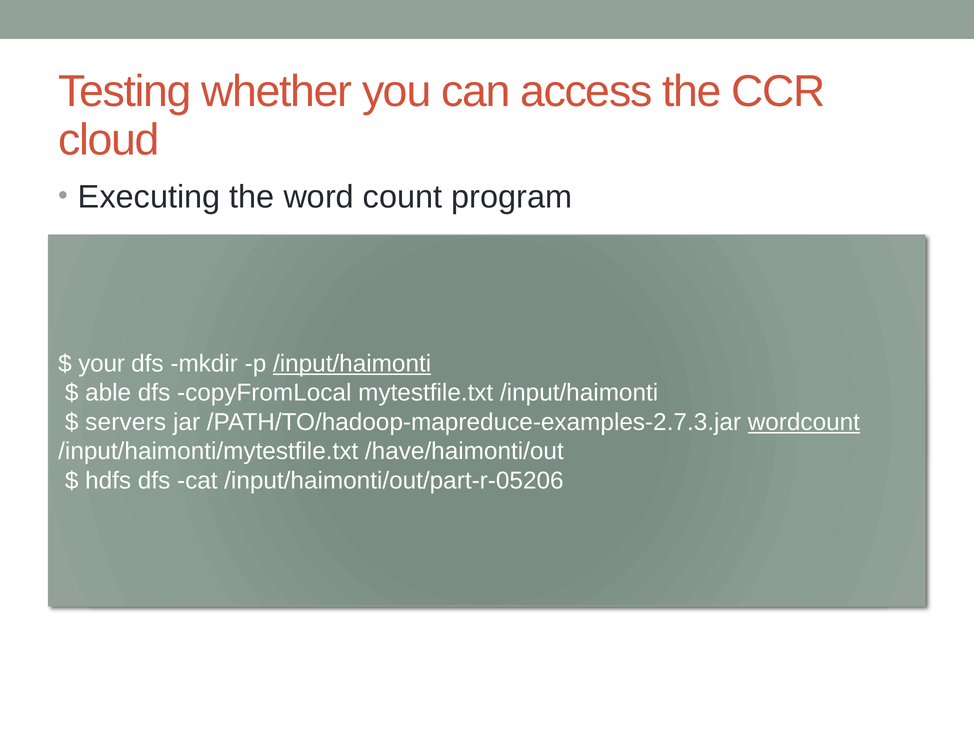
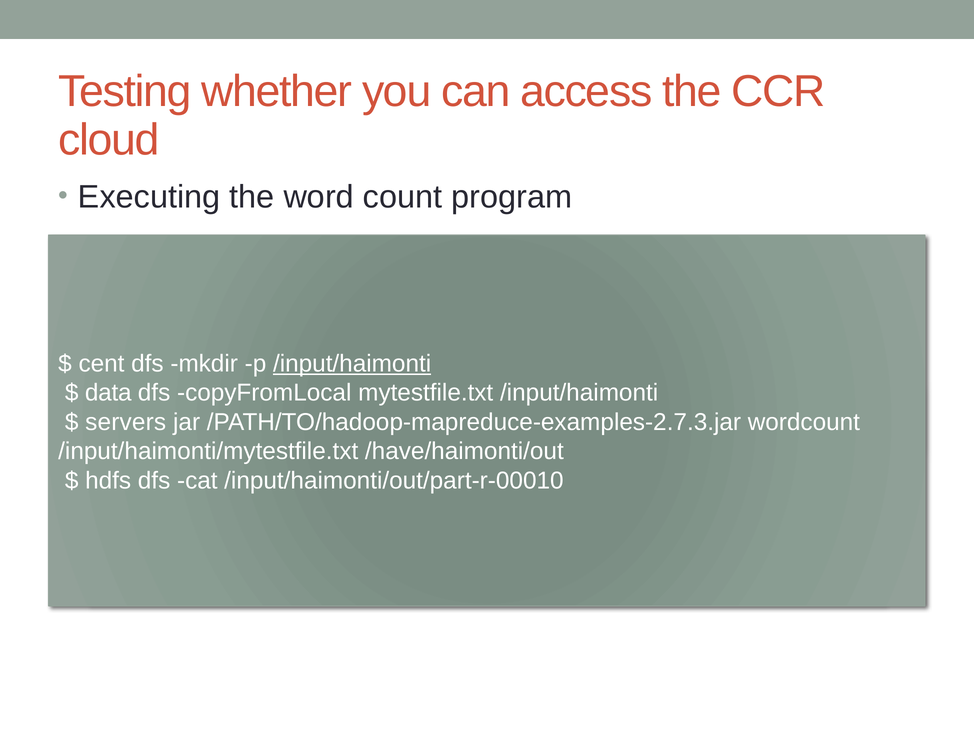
your: your -> cent (101, 363)
able: able -> data (108, 393)
wordcount underline: present -> none (804, 422)
/input/haimonti/out/part-r-05206: /input/haimonti/out/part-r-05206 -> /input/haimonti/out/part-r-00010 (394, 480)
